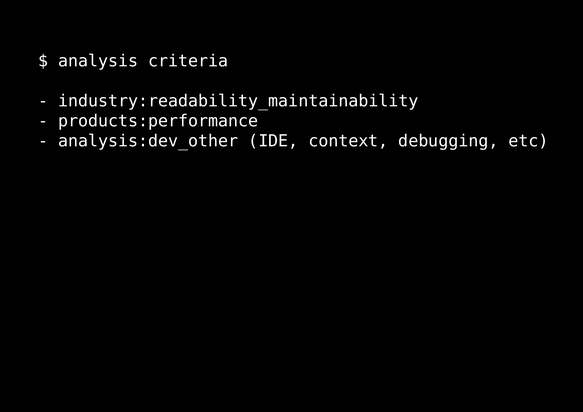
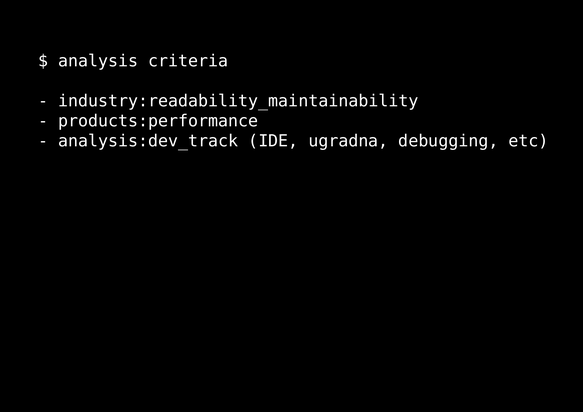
analysis:dev_other: analysis:dev_other -> analysis:dev_track (148, 141)
context: context -> ugradna (348, 141)
